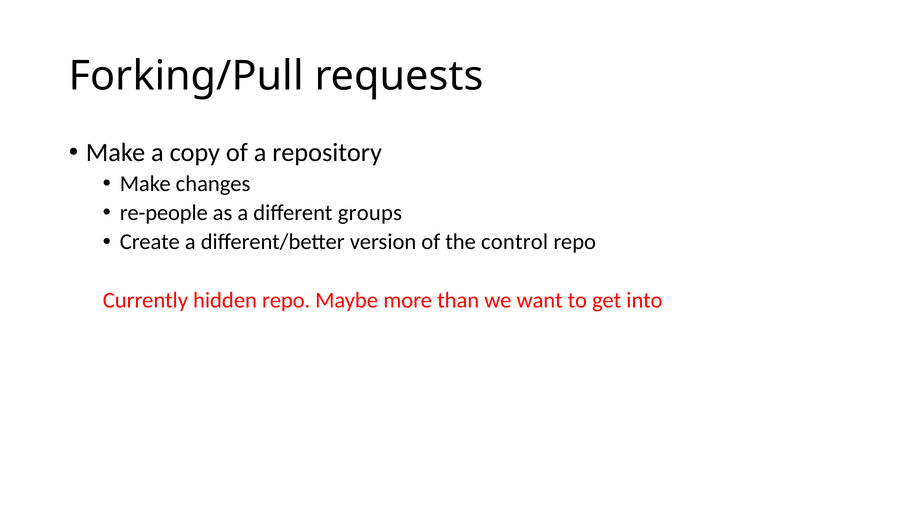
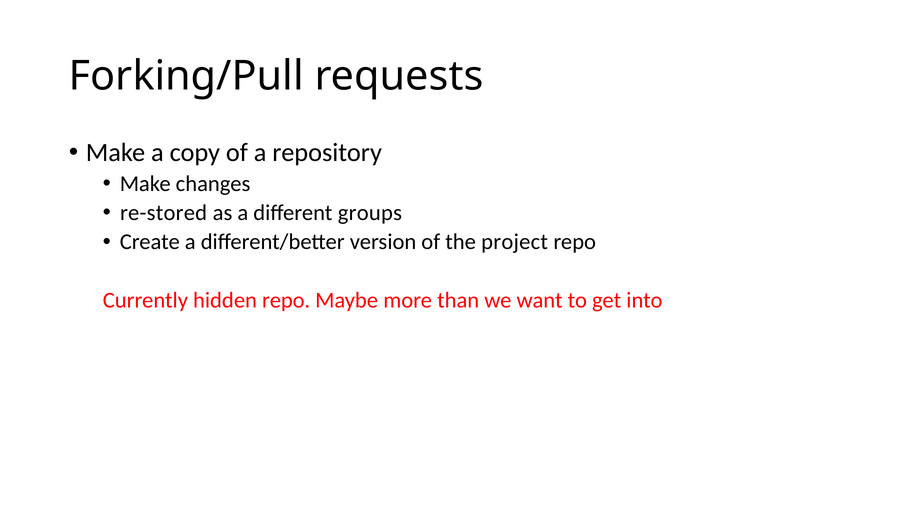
re-people: re-people -> re-stored (164, 213)
control: control -> project (515, 242)
